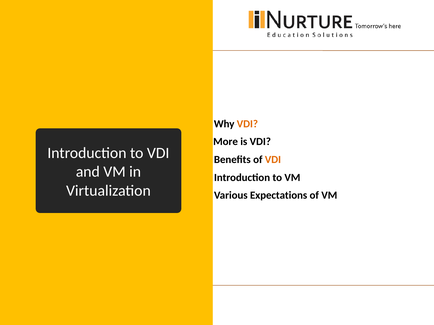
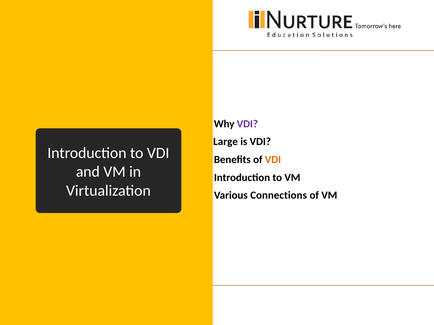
VDI colour: orange -> purple (247, 124)
More: More -> Large (226, 142)
Expectations: Expectations -> Connections (279, 196)
